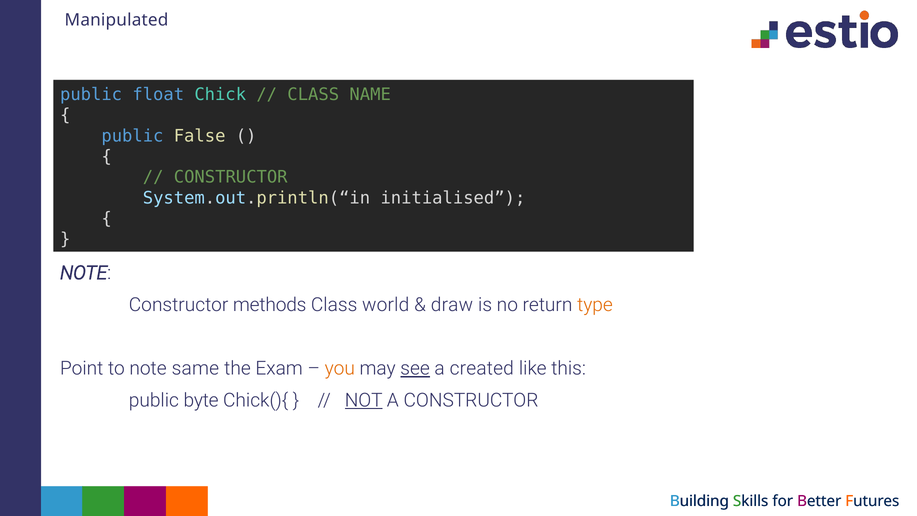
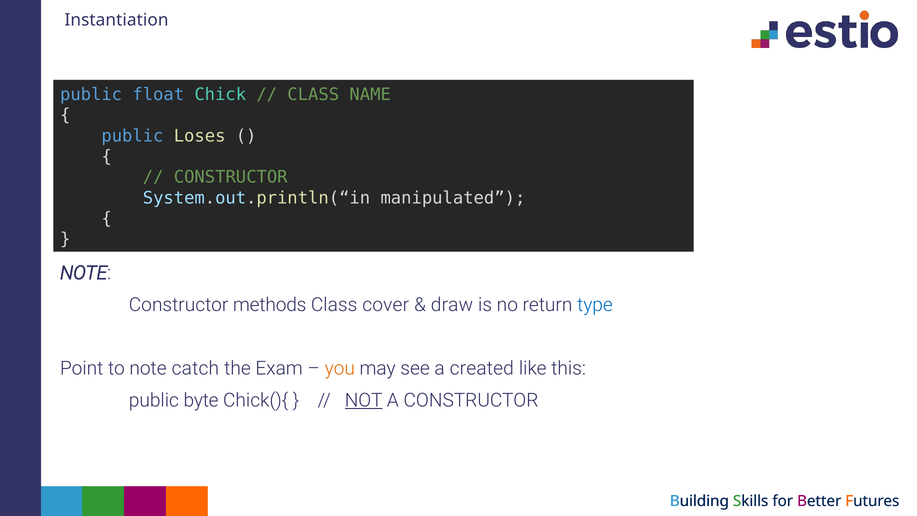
Manipulated: Manipulated -> Instantiation (117, 20)
False: False -> Loses (200, 136)
initialised: initialised -> manipulated (453, 198)
world: world -> cover (386, 305)
type colour: orange -> blue (595, 305)
same: same -> catch (195, 368)
see underline: present -> none (415, 368)
